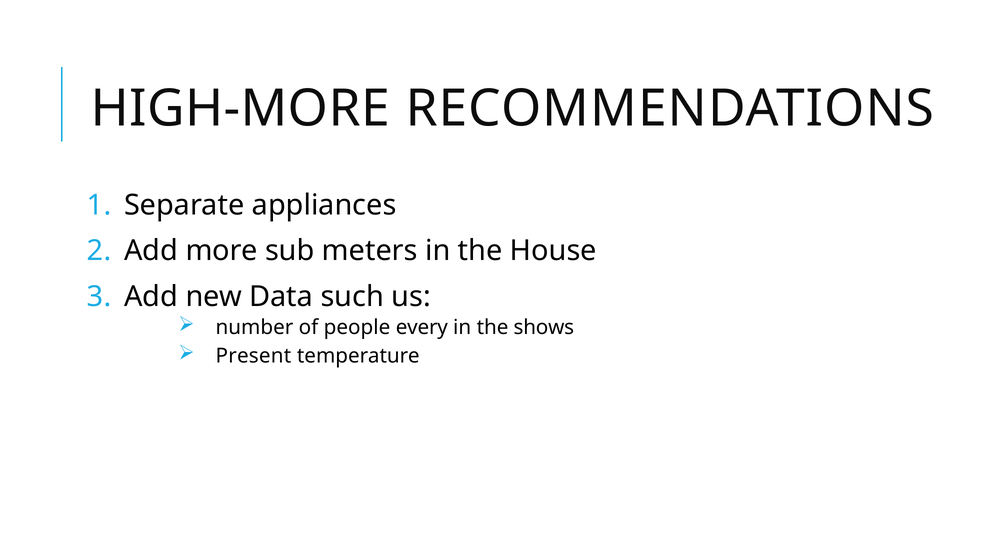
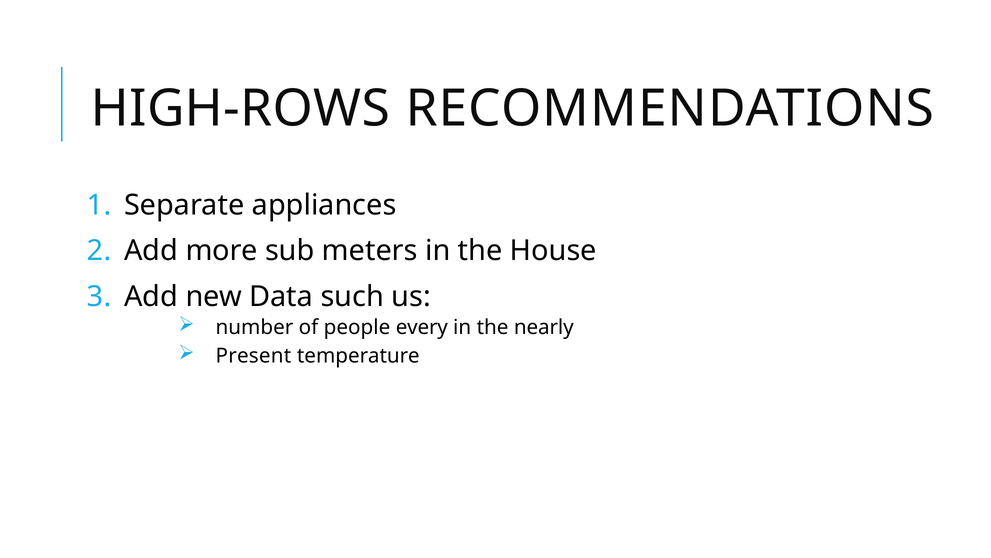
HIGH-MORE: HIGH-MORE -> HIGH-ROWS (240, 108)
shows: shows -> nearly (544, 327)
